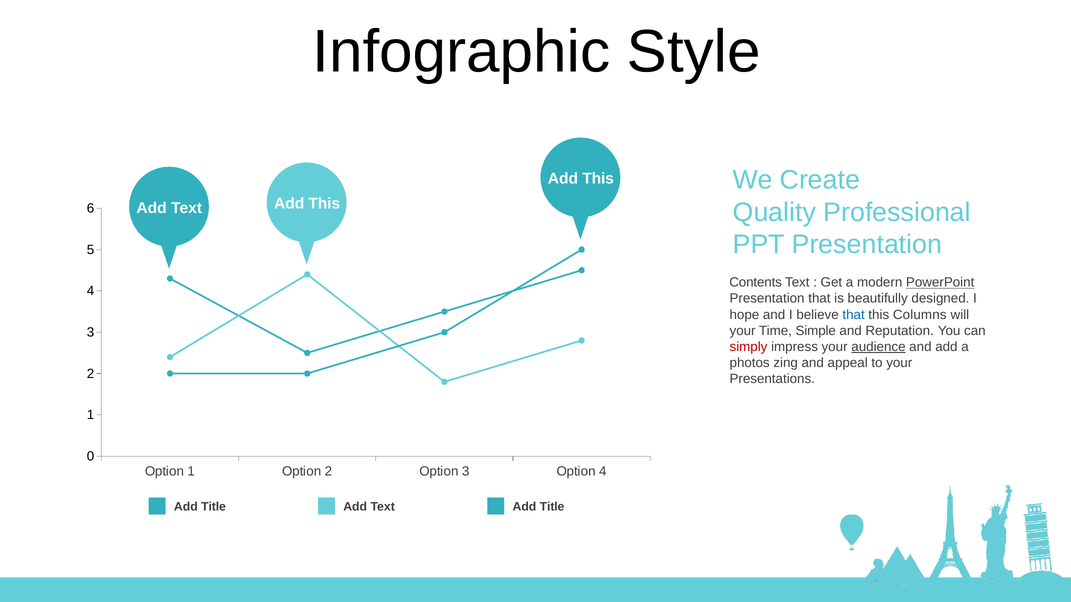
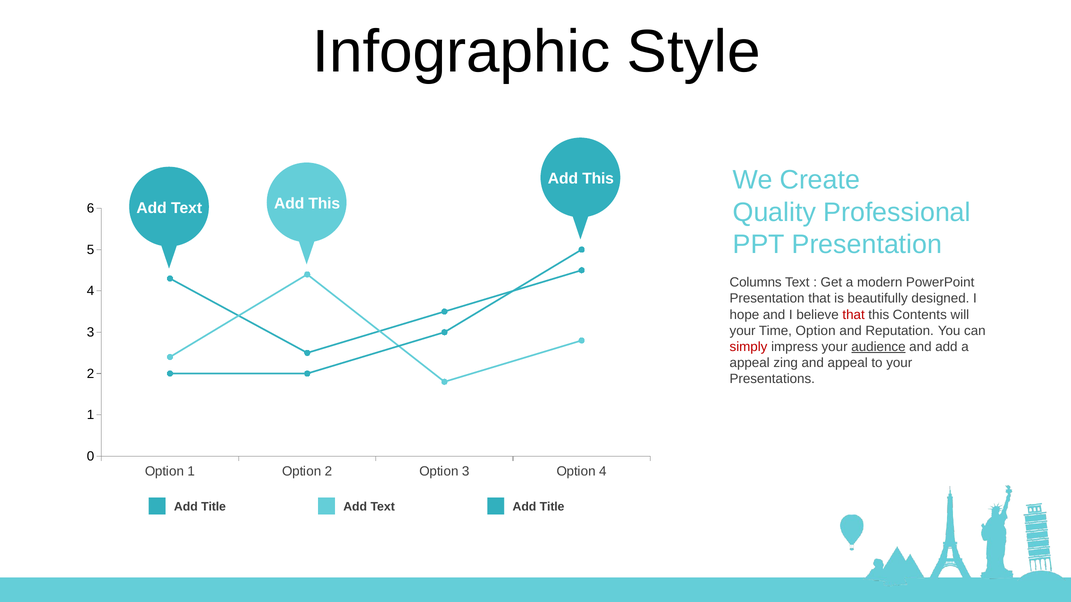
Contents: Contents -> Columns (756, 283)
PowerPoint underline: present -> none (940, 283)
that colour: blue -> red (854, 315)
Columns: Columns -> Contents (920, 315)
Time Simple: Simple -> Option (816, 331)
photos: photos -> appeal (750, 363)
